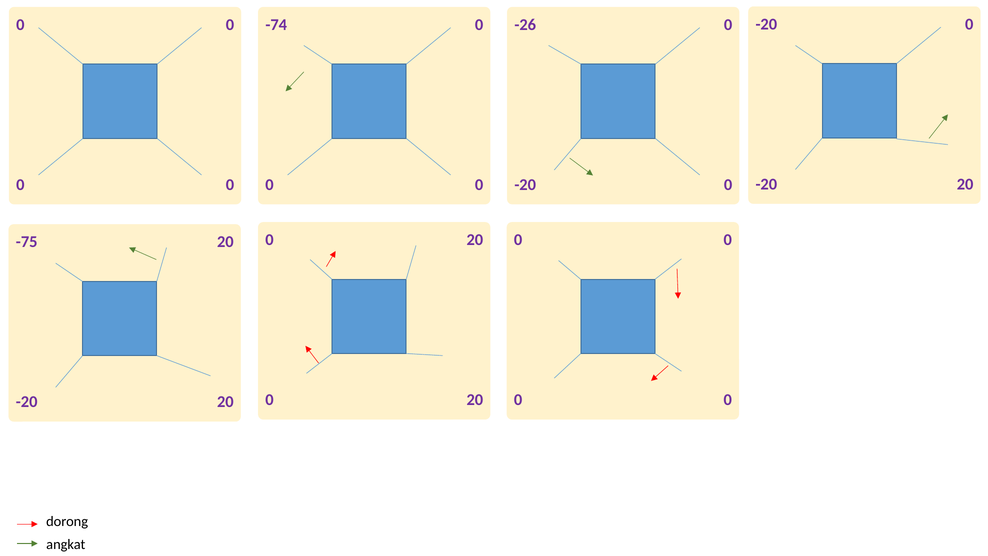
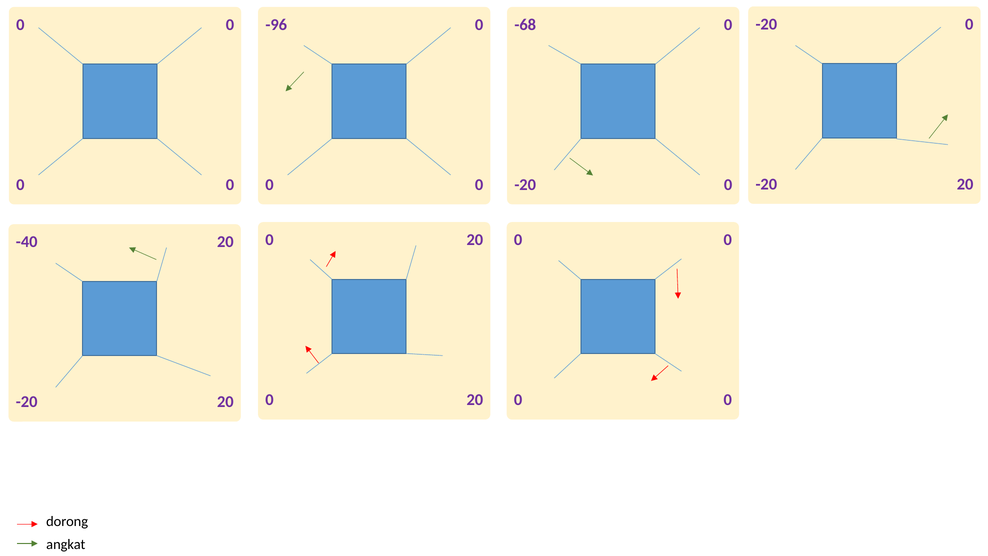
-74: -74 -> -96 (276, 25)
-26: -26 -> -68 (525, 25)
-75: -75 -> -40 (27, 242)
